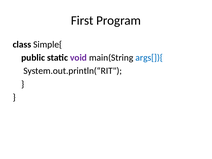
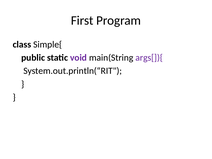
args[]){ colour: blue -> purple (149, 58)
